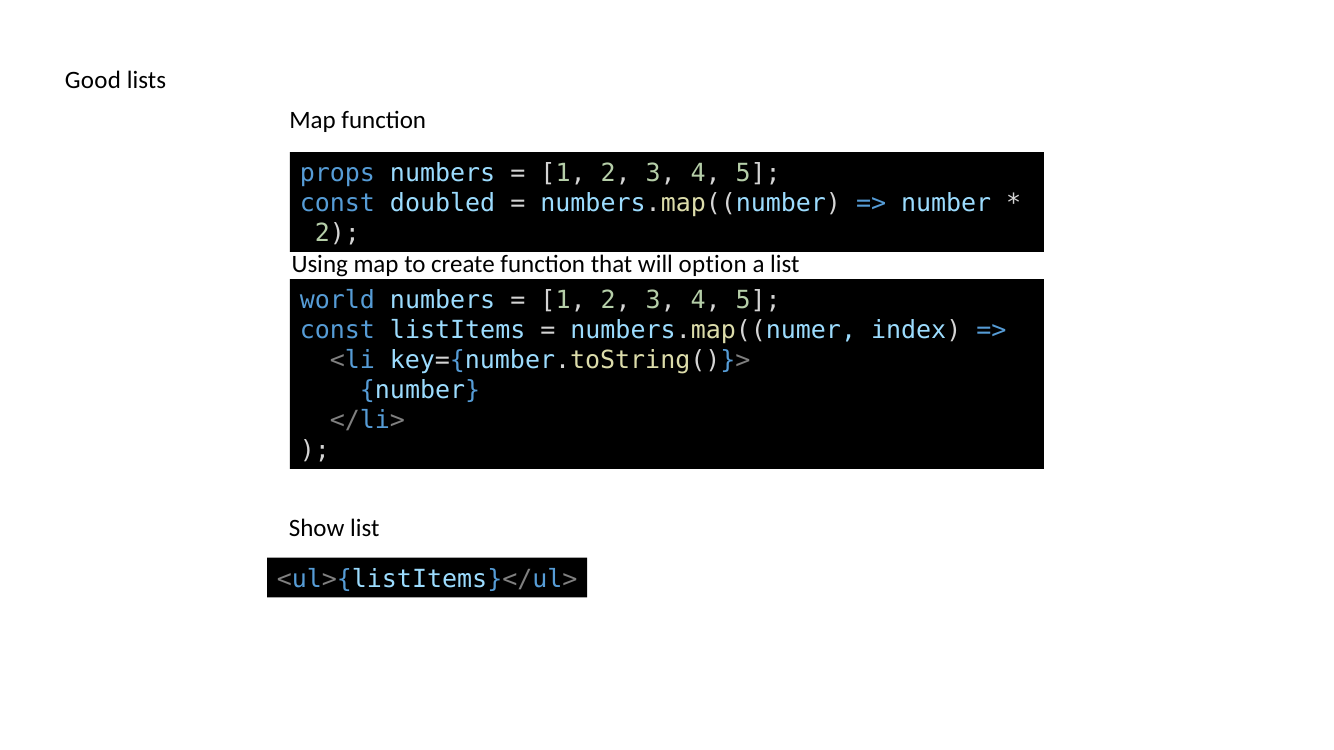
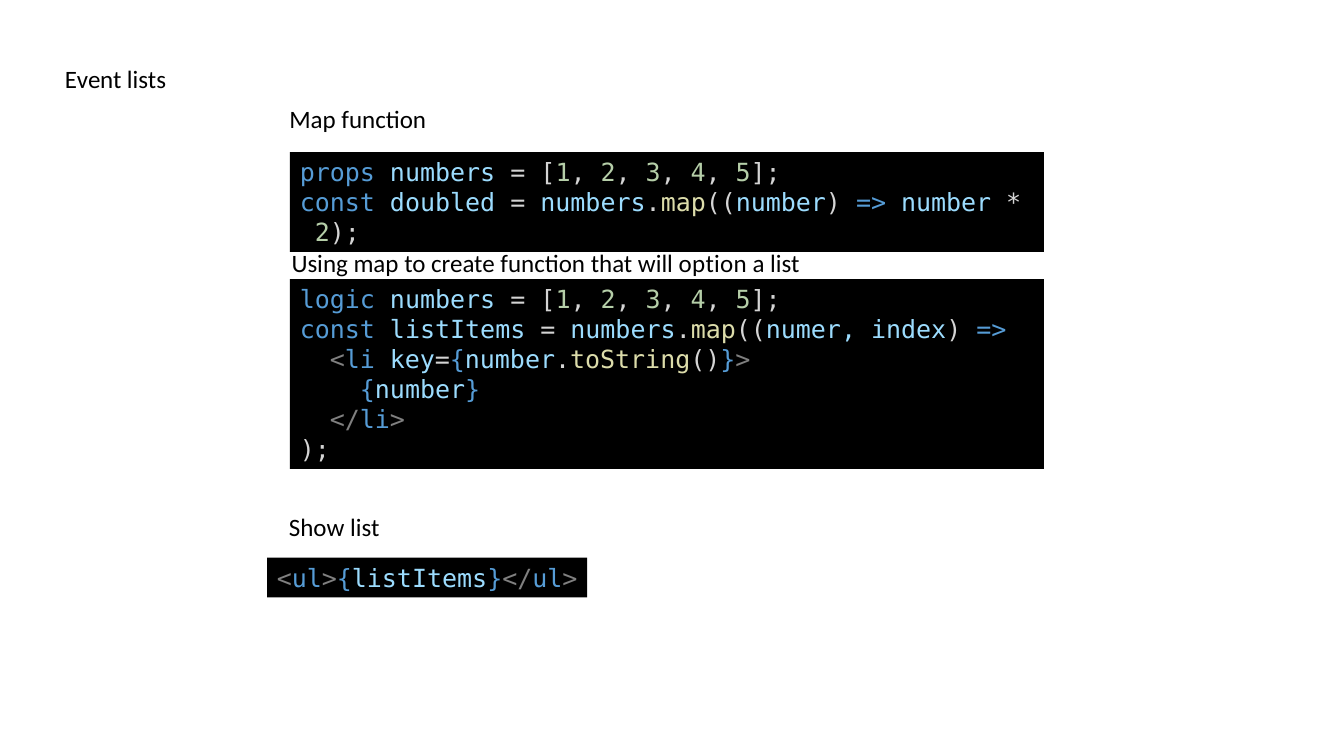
Good: Good -> Event (93, 81)
world: world -> logic (337, 301)
